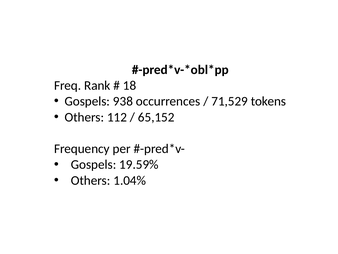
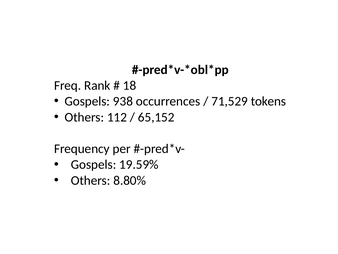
1.04%: 1.04% -> 8.80% (130, 180)
